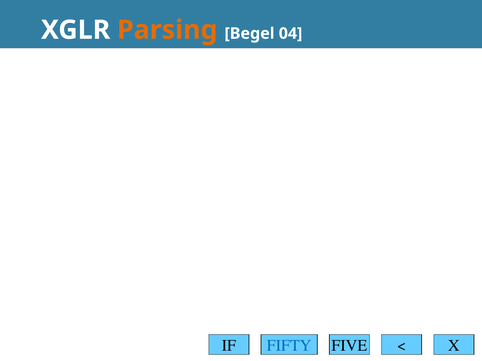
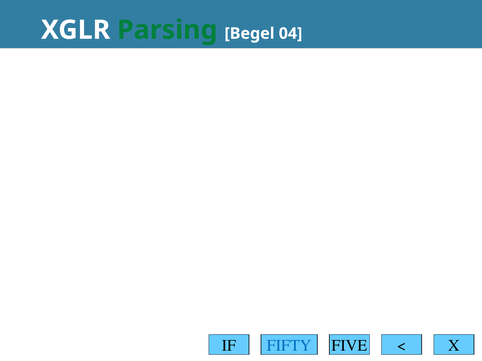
Parsing colour: orange -> green (167, 30)
